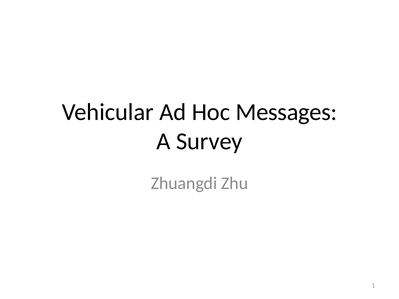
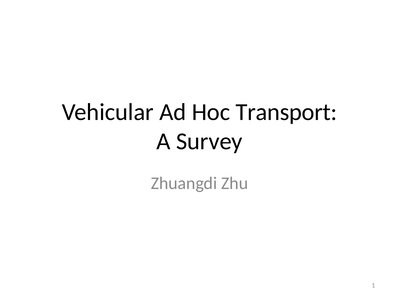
Messages: Messages -> Transport (286, 112)
